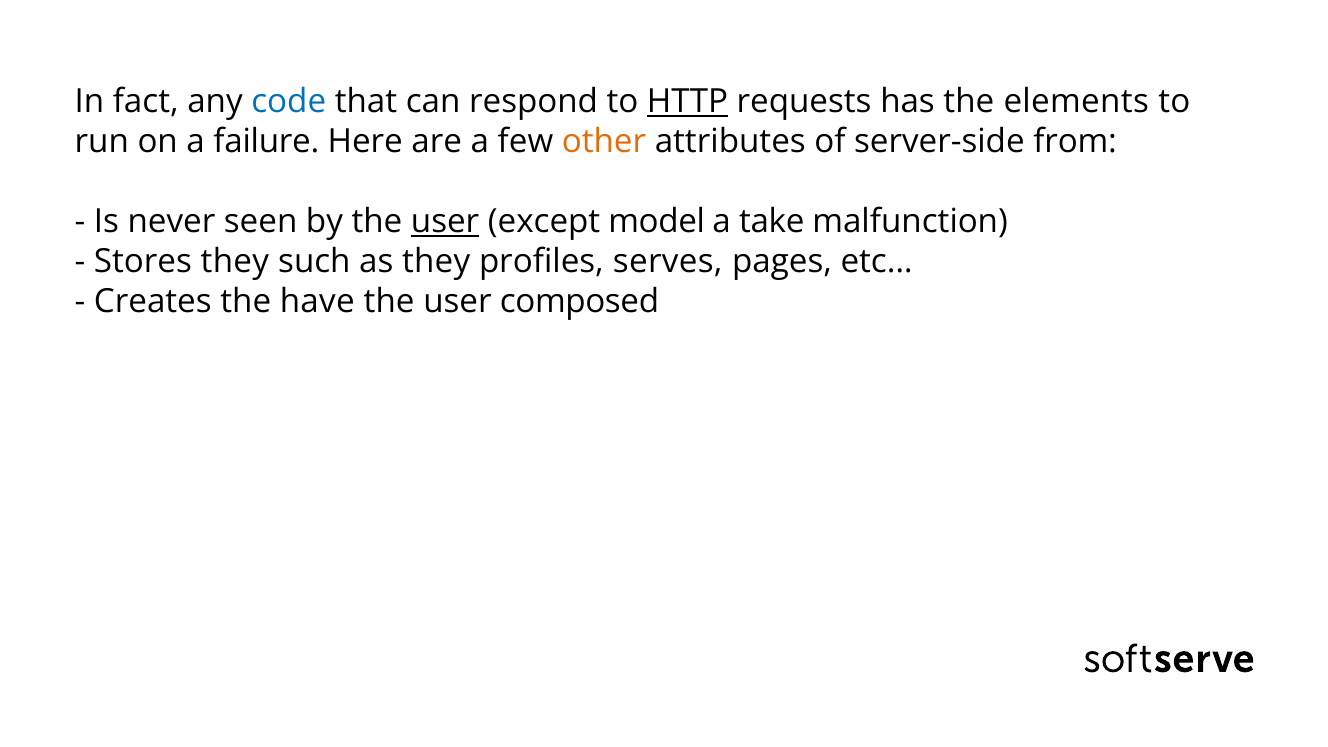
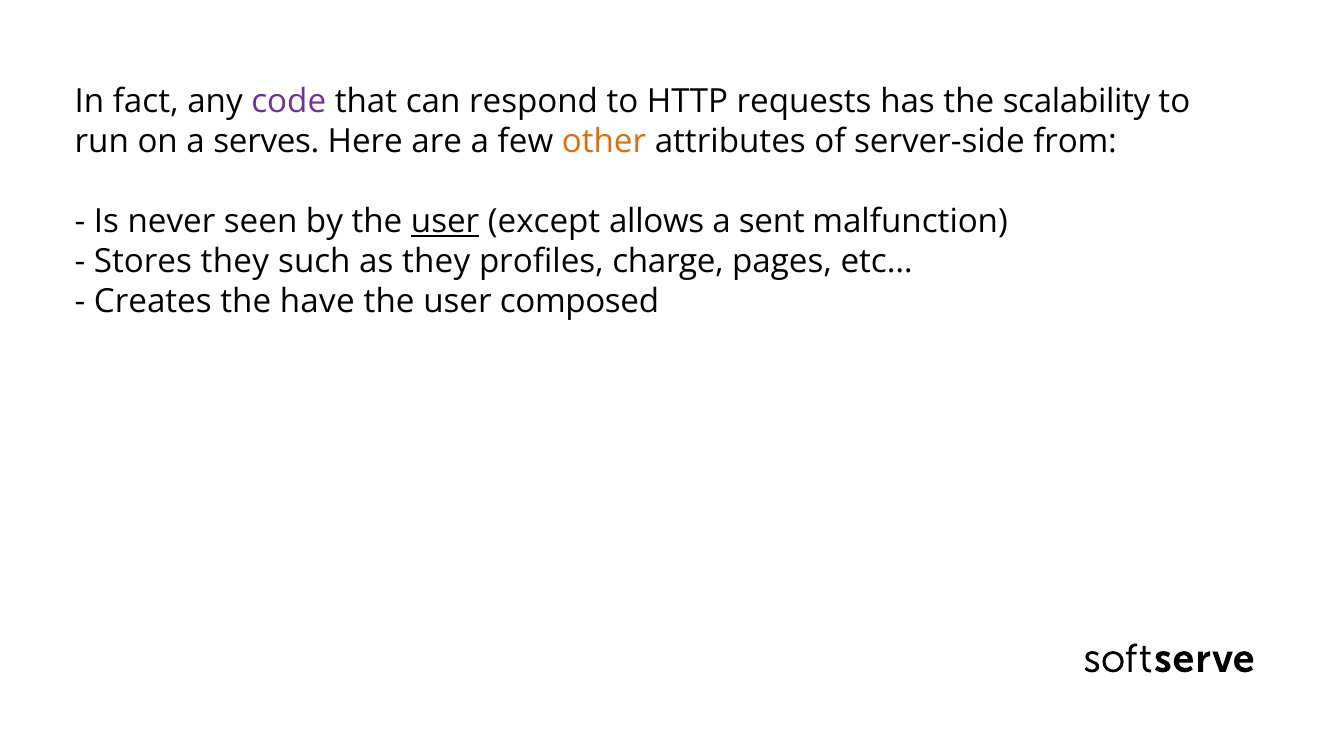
code colour: blue -> purple (289, 102)
HTTP underline: present -> none (687, 102)
elements: elements -> scalability (1076, 102)
failure: failure -> serves (266, 142)
model: model -> allows (657, 221)
take: take -> sent (772, 221)
serves: serves -> charge (668, 261)
